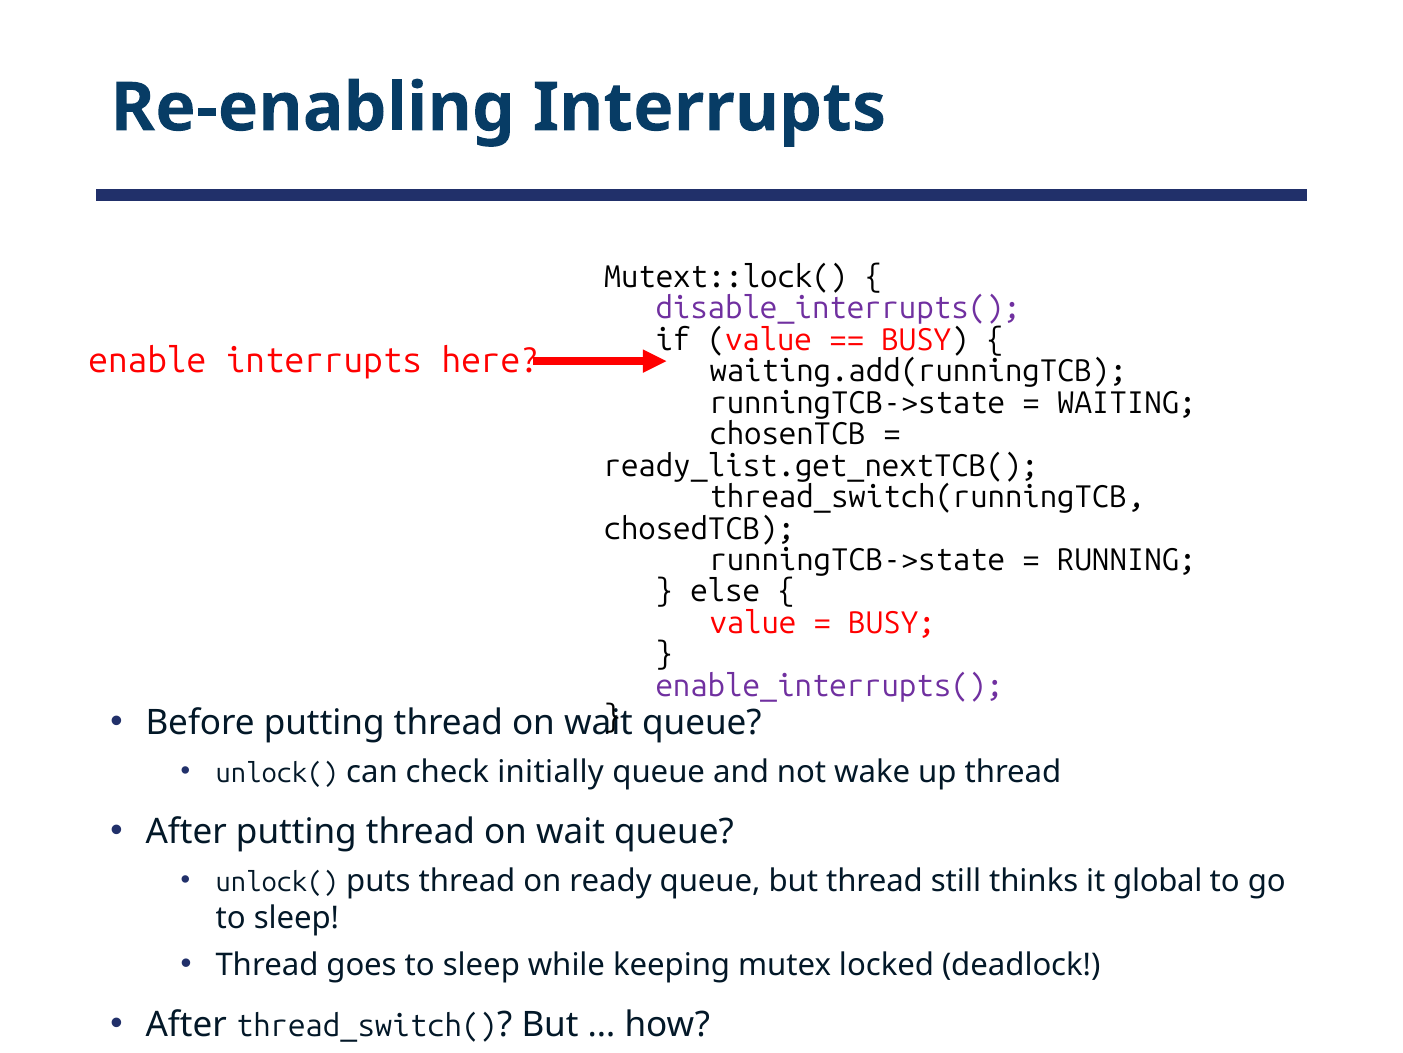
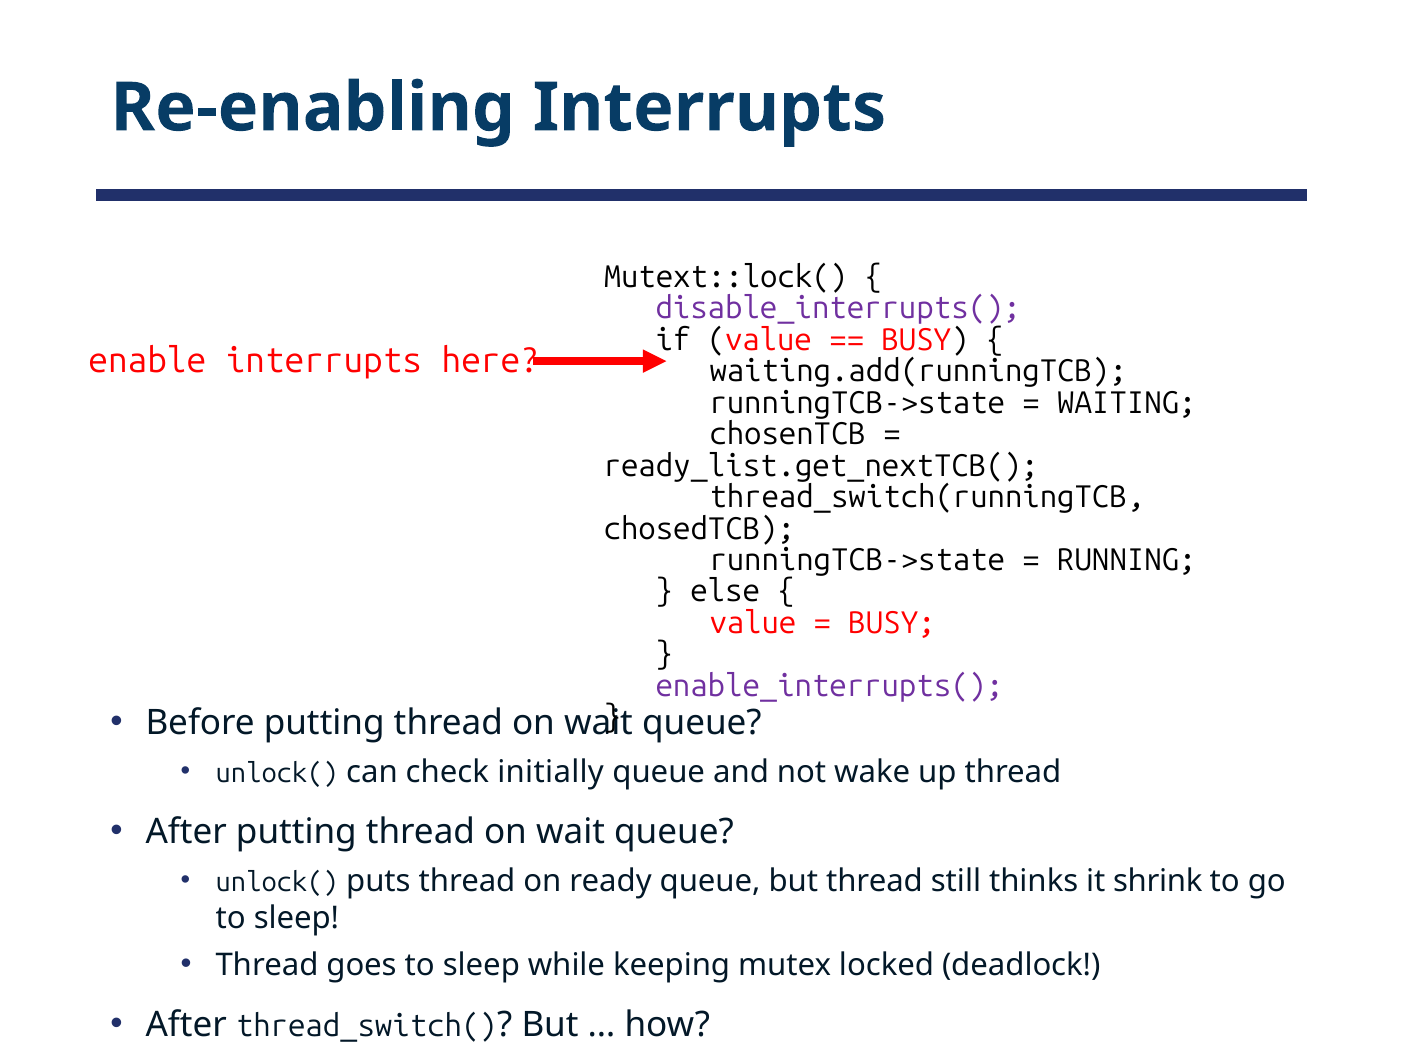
global: global -> shrink (1158, 880)
